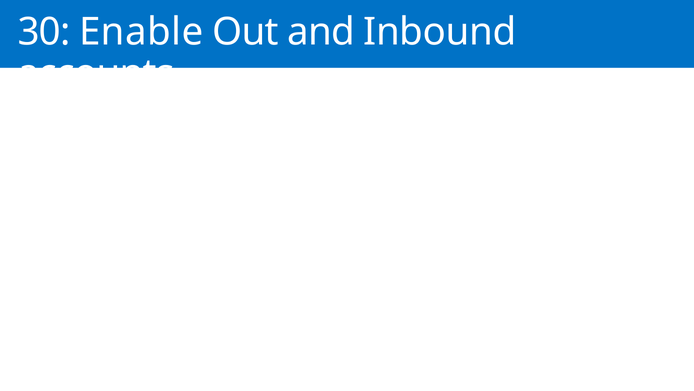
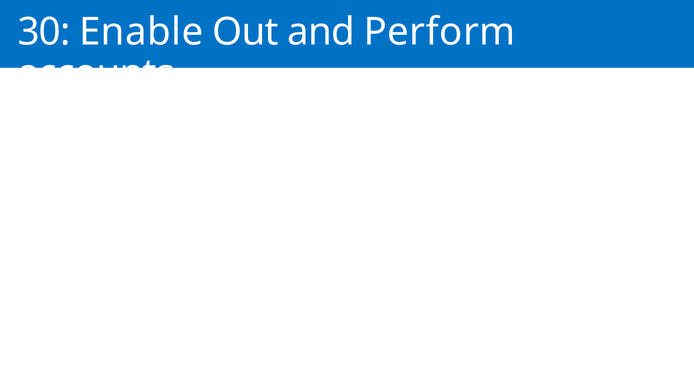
Inbound: Inbound -> Perform (439, 32)
